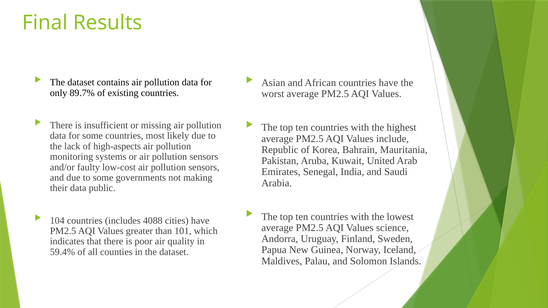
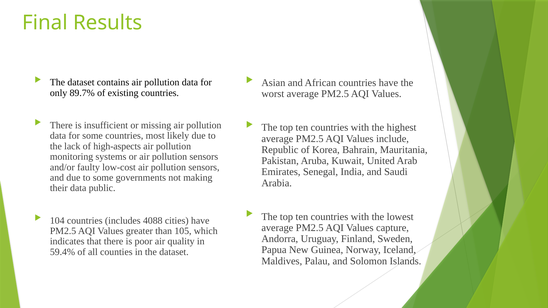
science: science -> capture (392, 228)
101: 101 -> 105 (183, 231)
